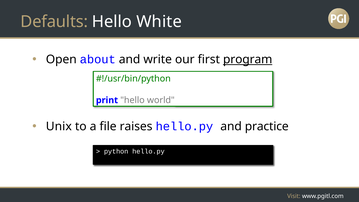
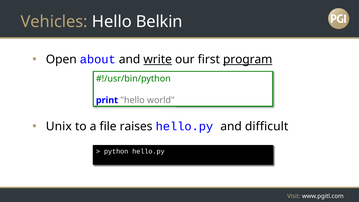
Defaults: Defaults -> Vehicles (54, 22)
White: White -> Belkin (159, 22)
write underline: none -> present (158, 59)
practice: practice -> difficult (267, 126)
